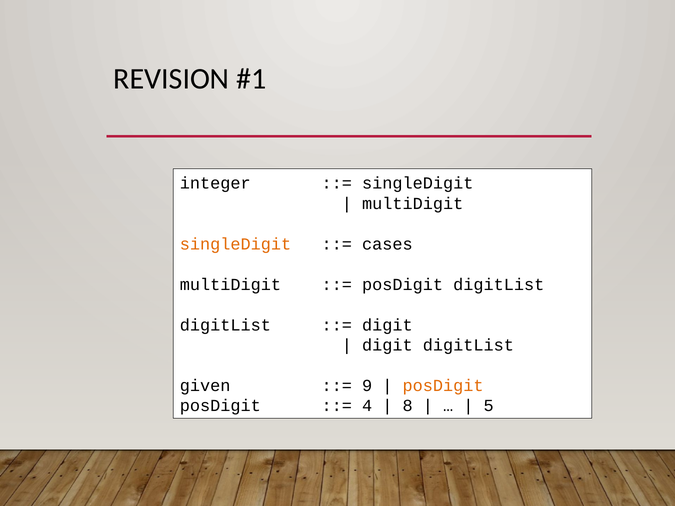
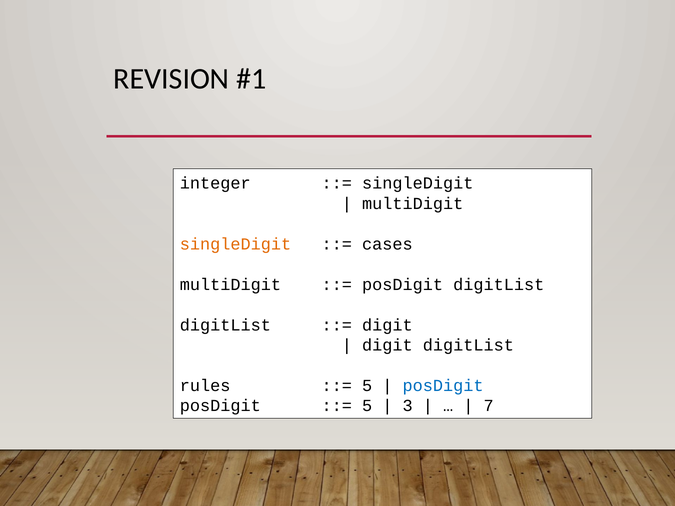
given: given -> rules (205, 386)
9: 9 -> 5 (367, 386)
posDigit colour: orange -> blue (443, 386)
4: 4 -> 5 (367, 406)
8: 8 -> 3 (408, 406)
5: 5 -> 7 (489, 406)
